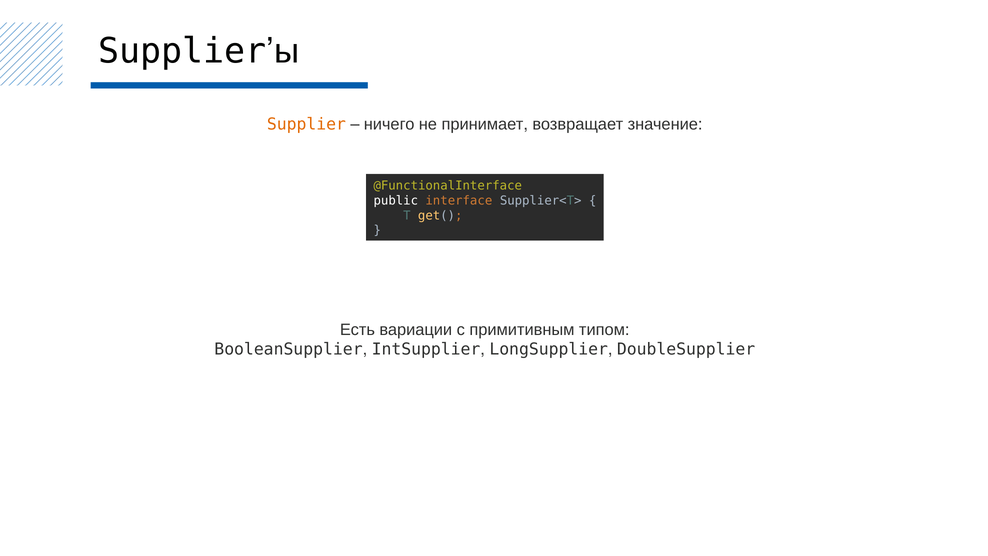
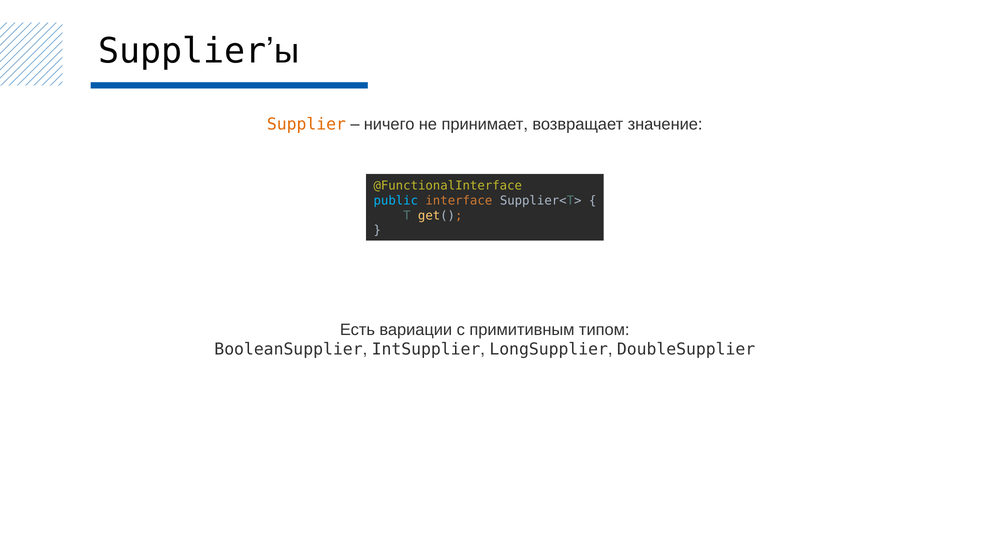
public colour: white -> light blue (396, 201)
